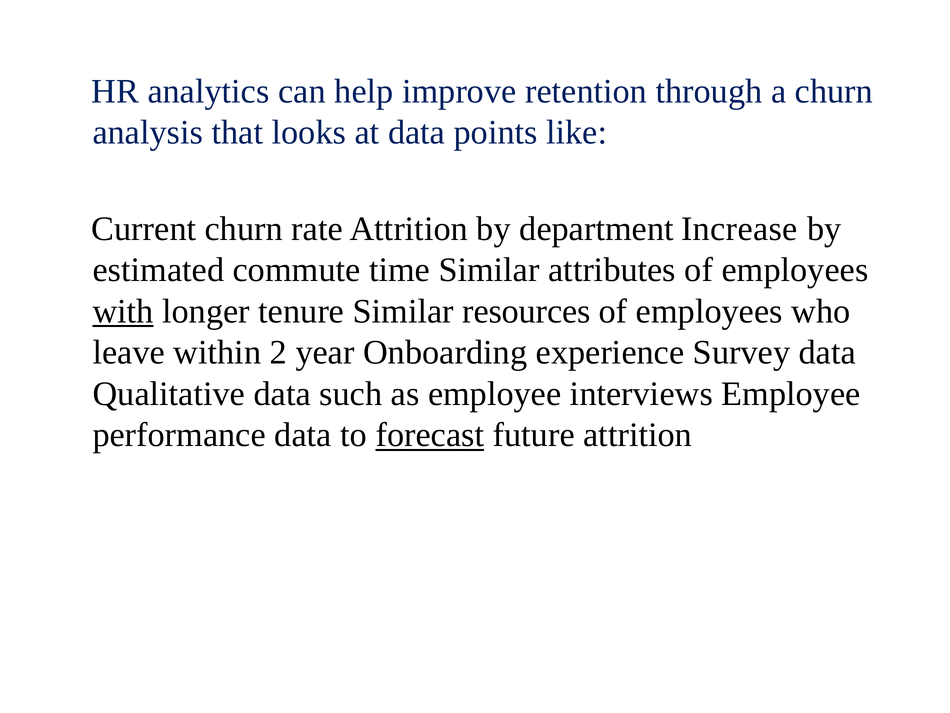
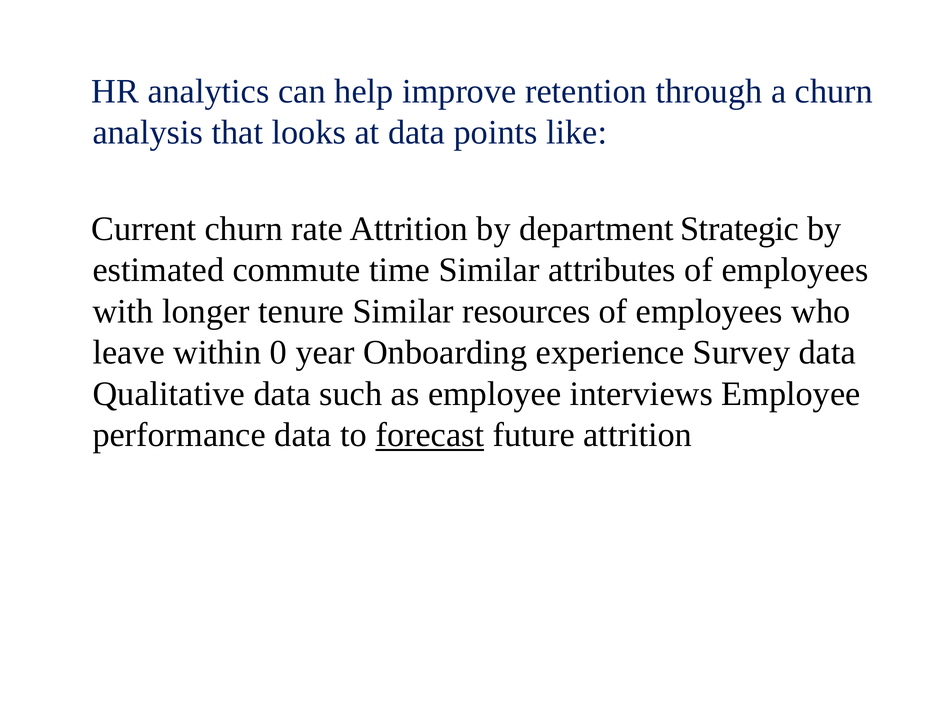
Increase: Increase -> Strategic (740, 229)
with underline: present -> none (123, 311)
2: 2 -> 0 (278, 352)
